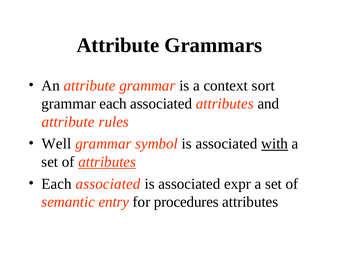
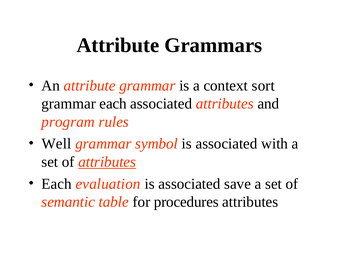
attribute: attribute -> program (68, 121)
with underline: present -> none (275, 143)
associated: associated -> evaluation (108, 183)
expr: expr -> save (238, 183)
entry: entry -> table (114, 201)
